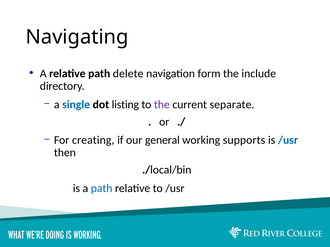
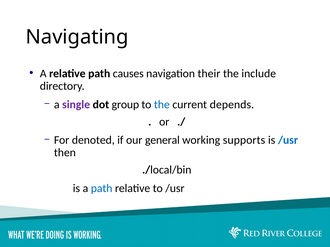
delete: delete -> causes (128, 74)
form: form -> their (209, 74)
single colour: blue -> purple (76, 105)
listing: listing -> group (125, 105)
the colour: purple -> blue (162, 105)
separate: separate -> depends (232, 105)
creating: creating -> denoted (93, 140)
